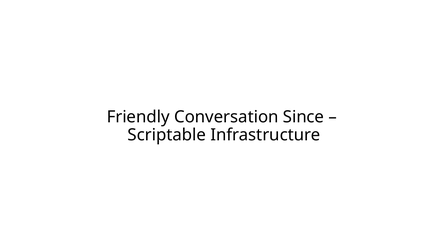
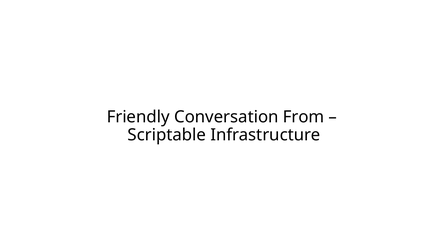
Since: Since -> From (304, 117)
